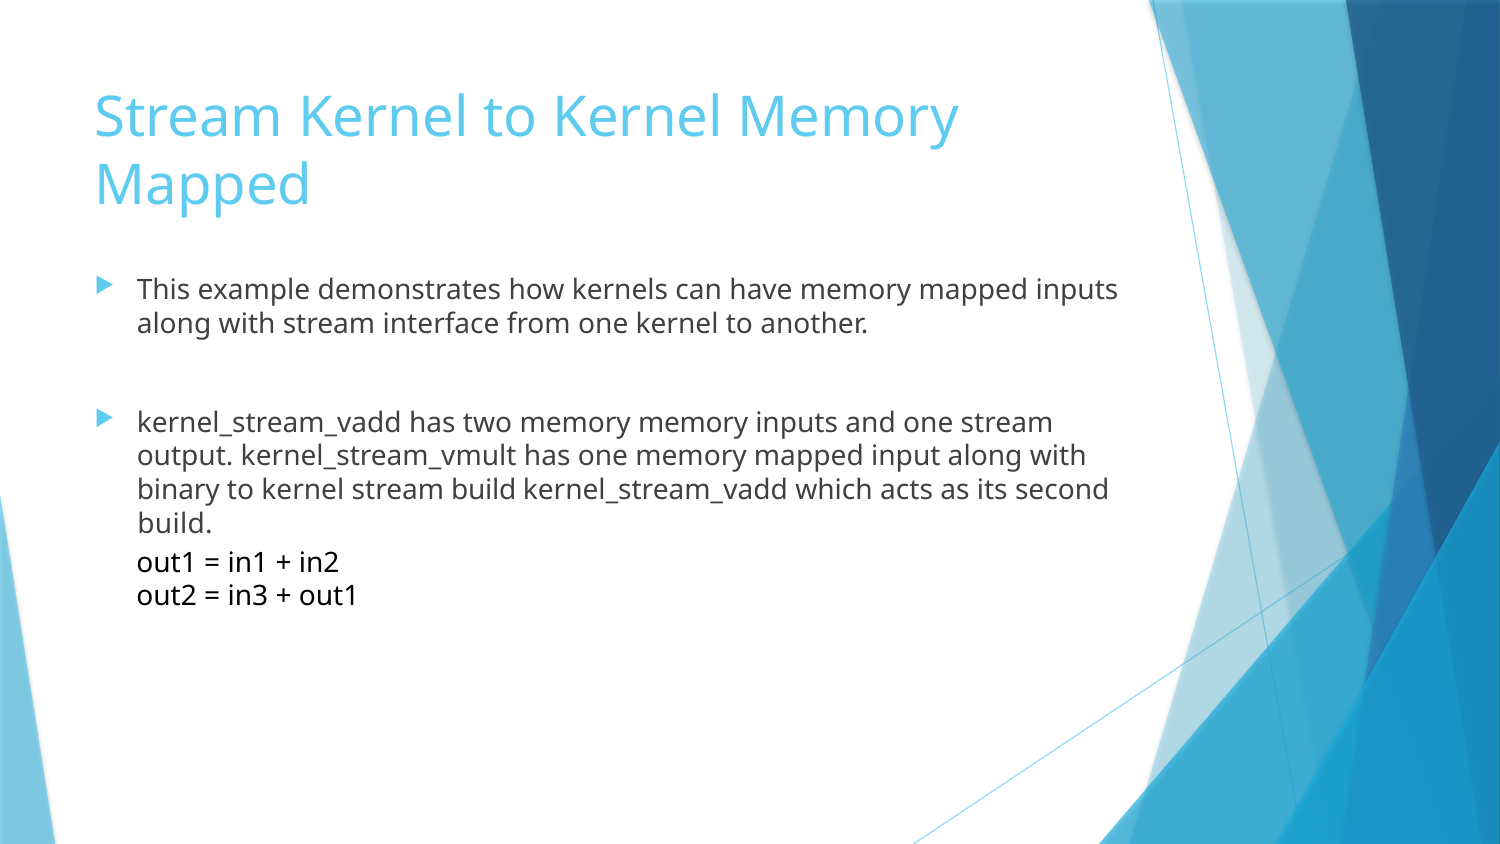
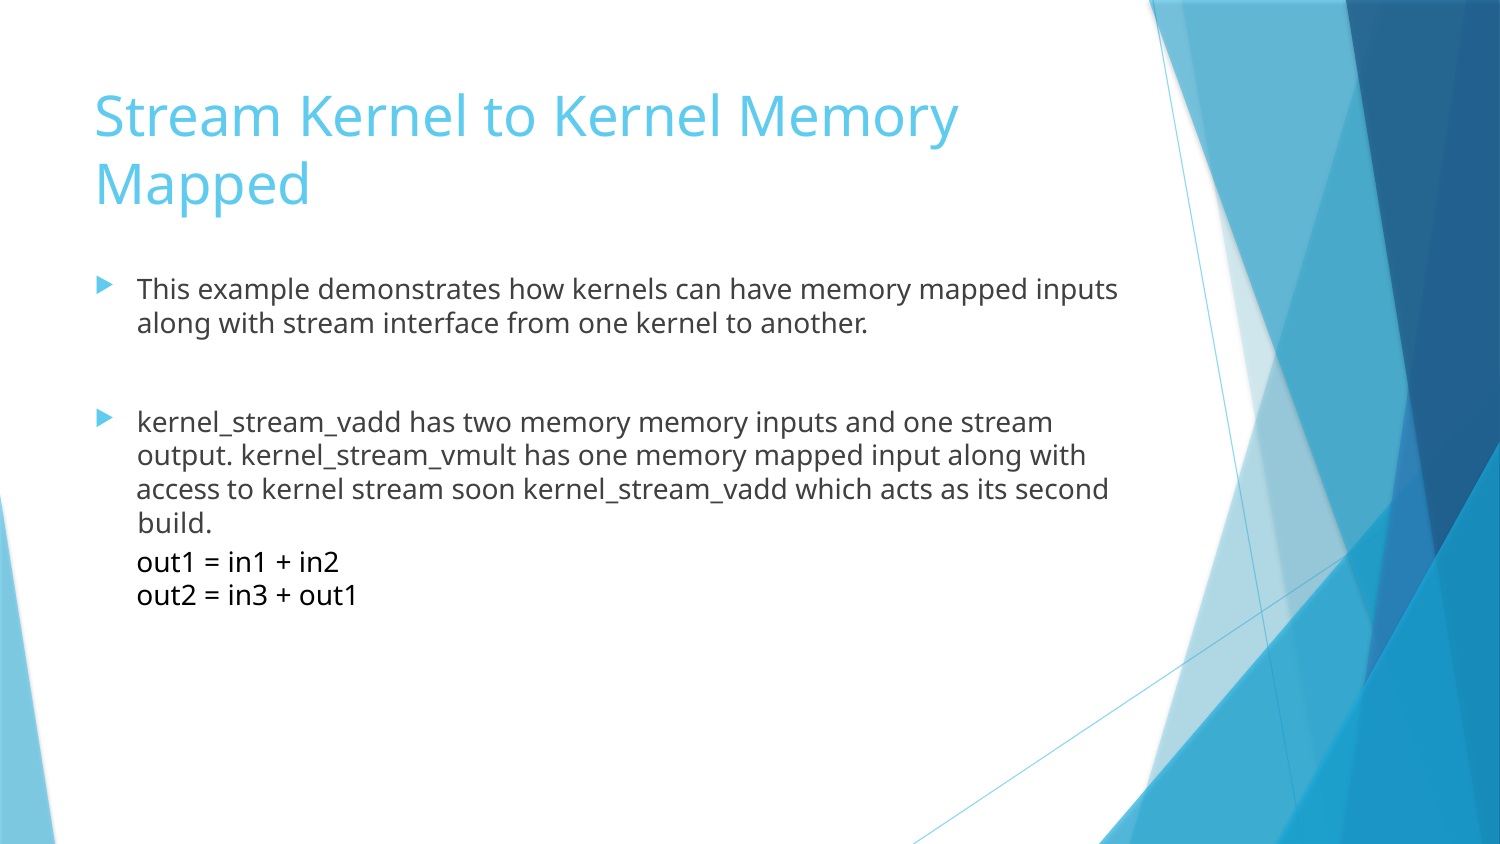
binary: binary -> access (178, 490)
stream build: build -> soon (484, 490)
